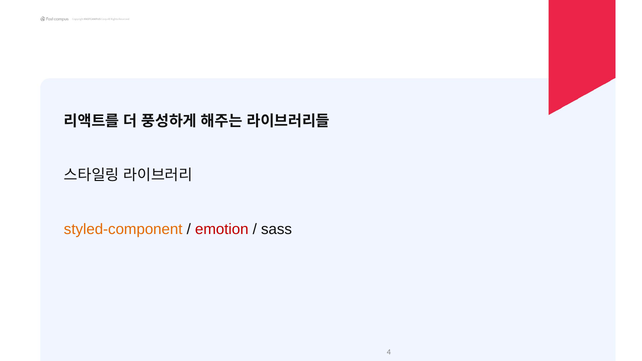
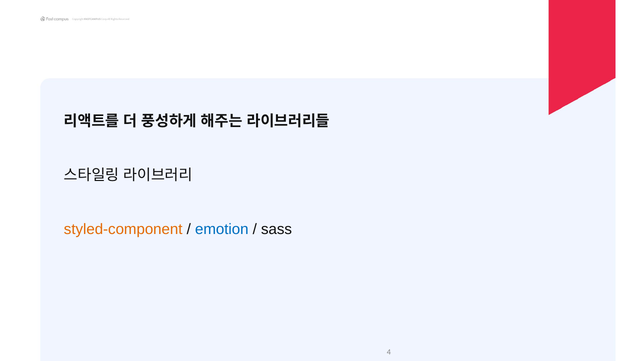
emotion colour: red -> blue (222, 230)
